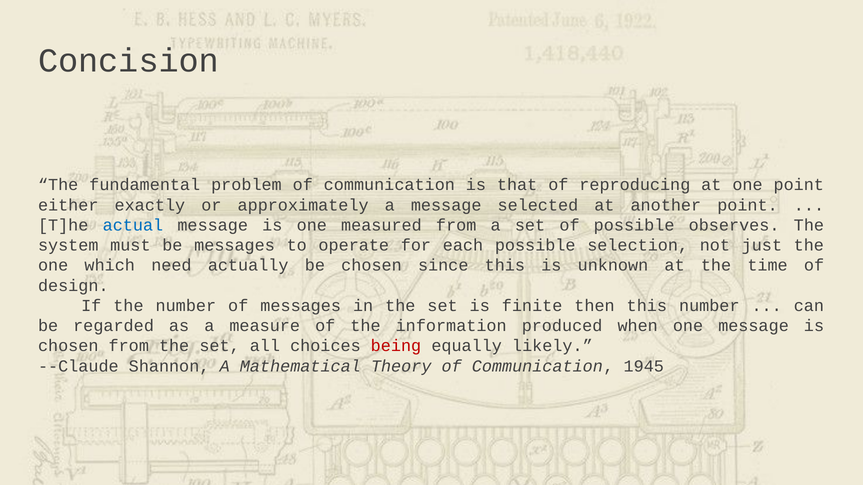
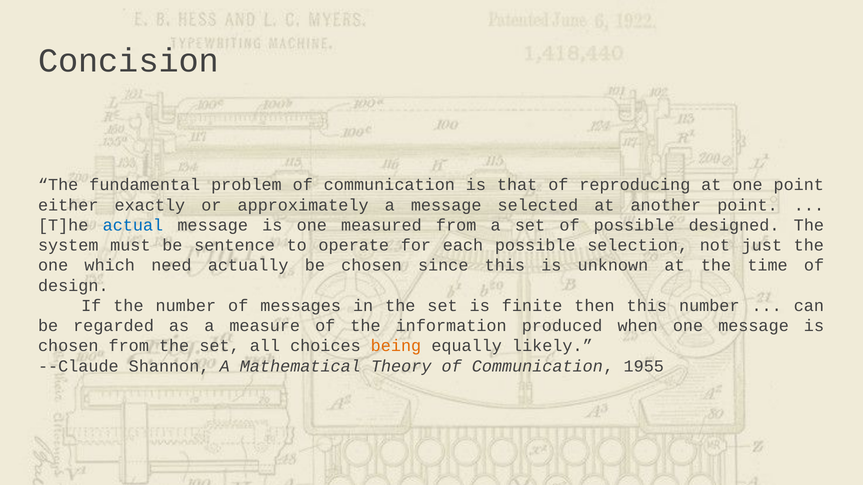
observes: observes -> designed (734, 225)
be messages: messages -> sentence (235, 245)
being colour: red -> orange (396, 346)
1945: 1945 -> 1955 (644, 366)
